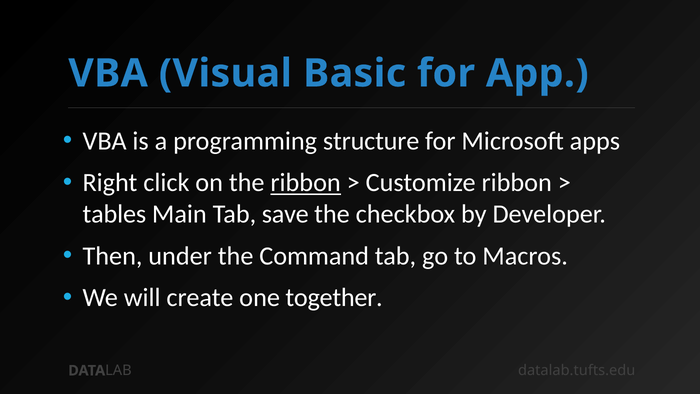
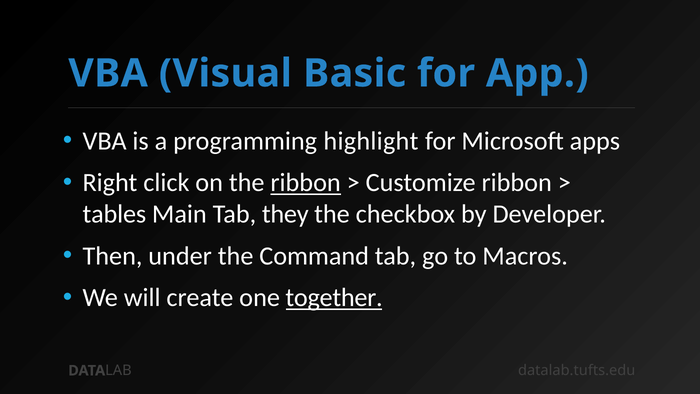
structure: structure -> highlight (371, 141)
save: save -> they (285, 214)
together underline: none -> present (334, 298)
